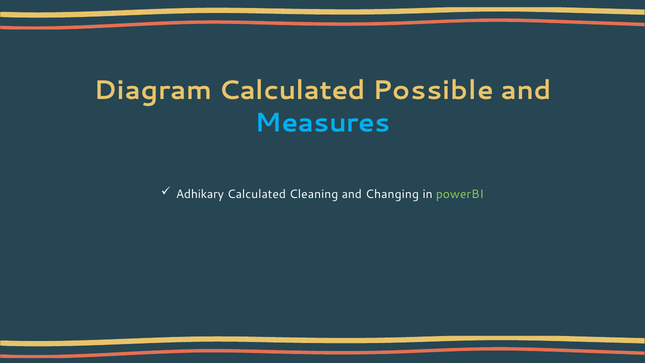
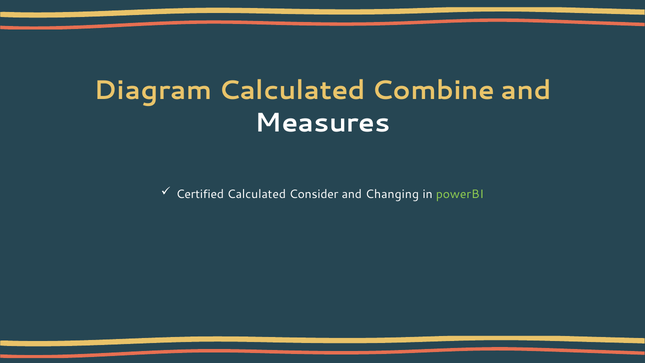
Possible: Possible -> Combine (433, 91)
Measures colour: light blue -> white (323, 123)
Adhikary: Adhikary -> Certified (200, 194)
Cleaning: Cleaning -> Consider (314, 194)
